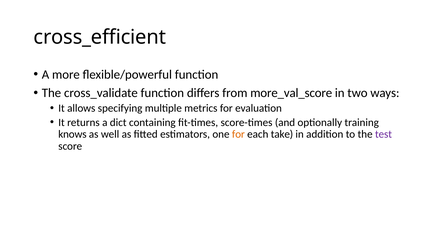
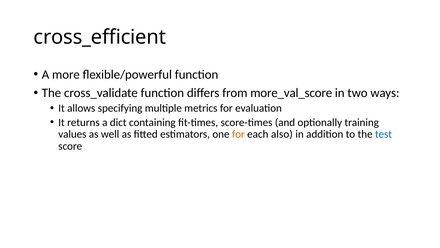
knows: knows -> values (72, 134)
take: take -> also (282, 134)
test colour: purple -> blue (384, 134)
